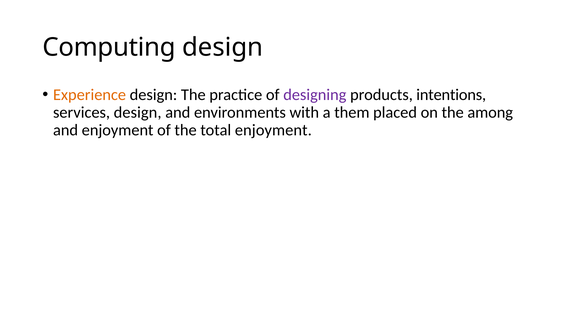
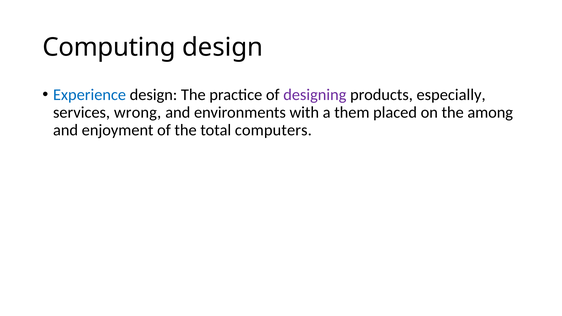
Experience colour: orange -> blue (90, 95)
intentions: intentions -> especially (451, 95)
services design: design -> wrong (138, 113)
total enjoyment: enjoyment -> computers (273, 130)
